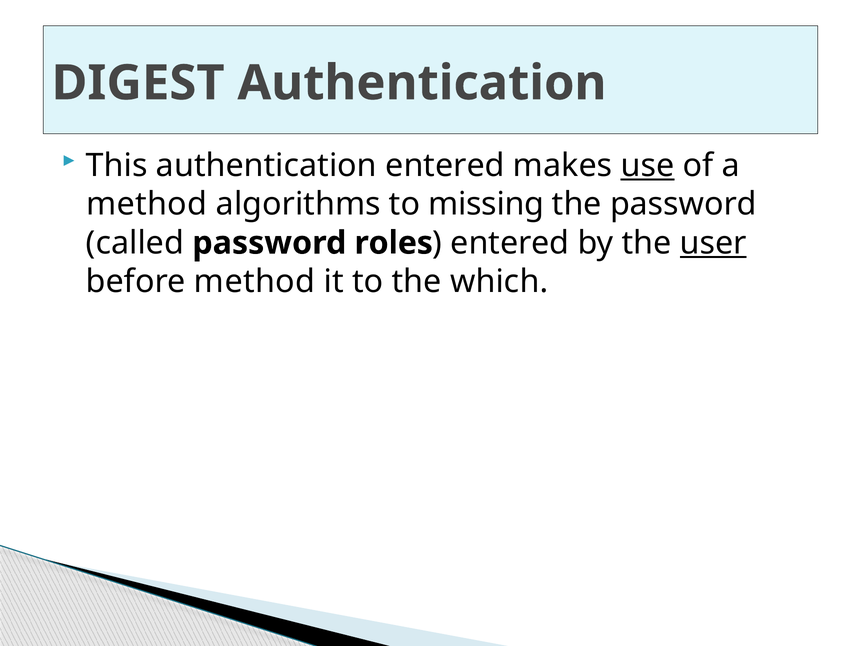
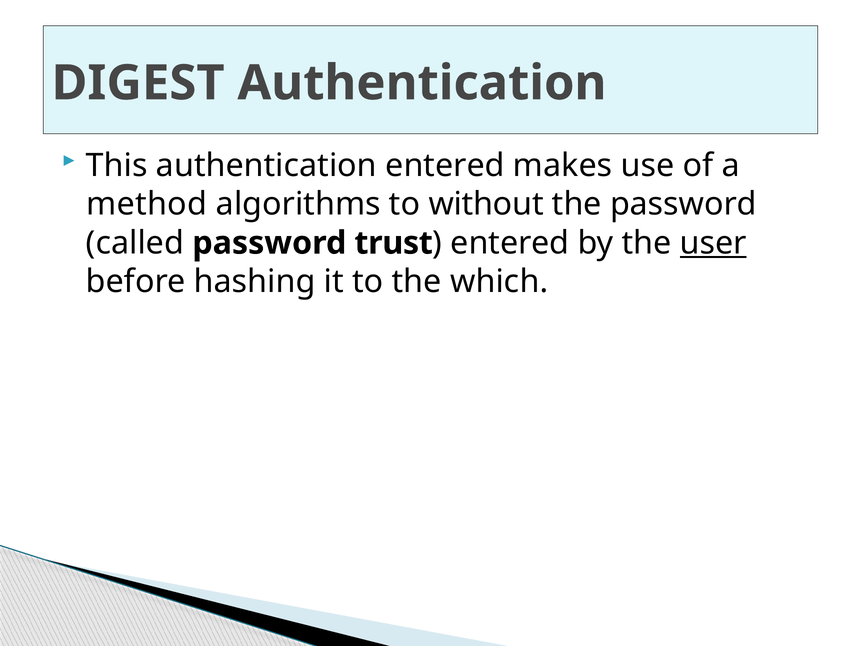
use underline: present -> none (647, 165)
missing: missing -> without (486, 204)
roles: roles -> trust (394, 243)
before method: method -> hashing (255, 282)
